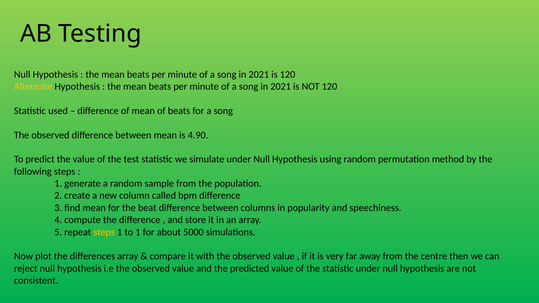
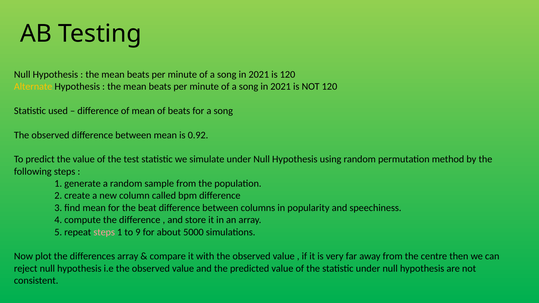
4.90: 4.90 -> 0.92 (198, 135)
steps colour: yellow -> pink (104, 232)
to 1: 1 -> 9 (138, 232)
